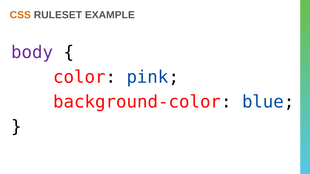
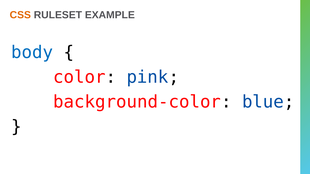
body colour: purple -> blue (32, 53)
